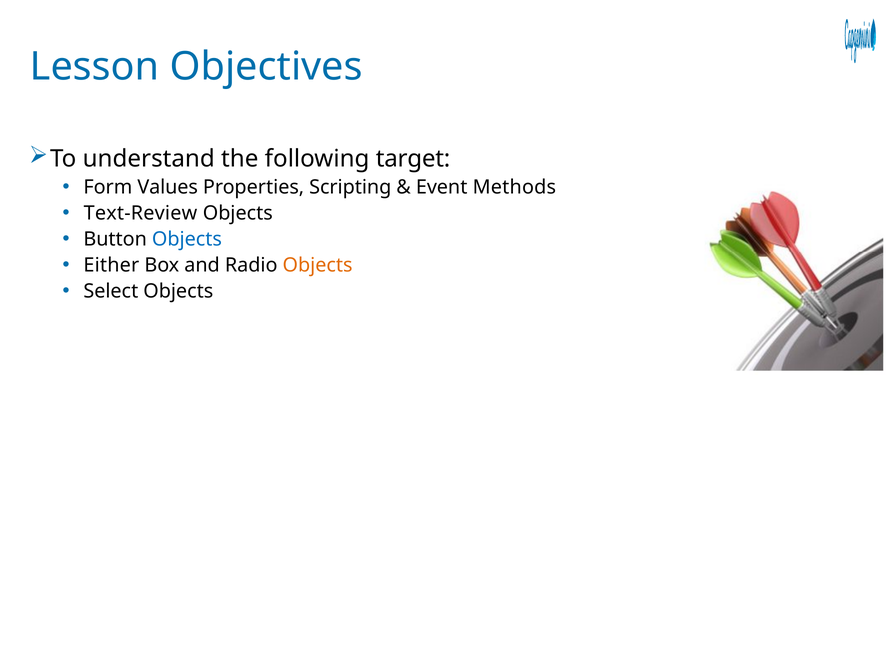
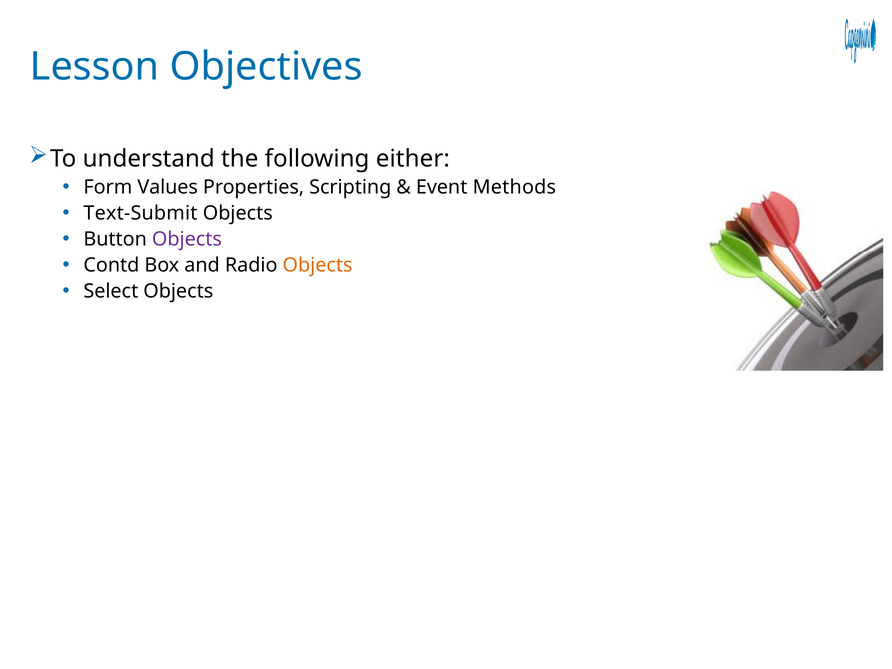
target: target -> either (413, 159)
Text-Review: Text-Review -> Text-Submit (140, 213)
Objects colour: blue -> purple (187, 239)
Either: Either -> Contd (111, 265)
